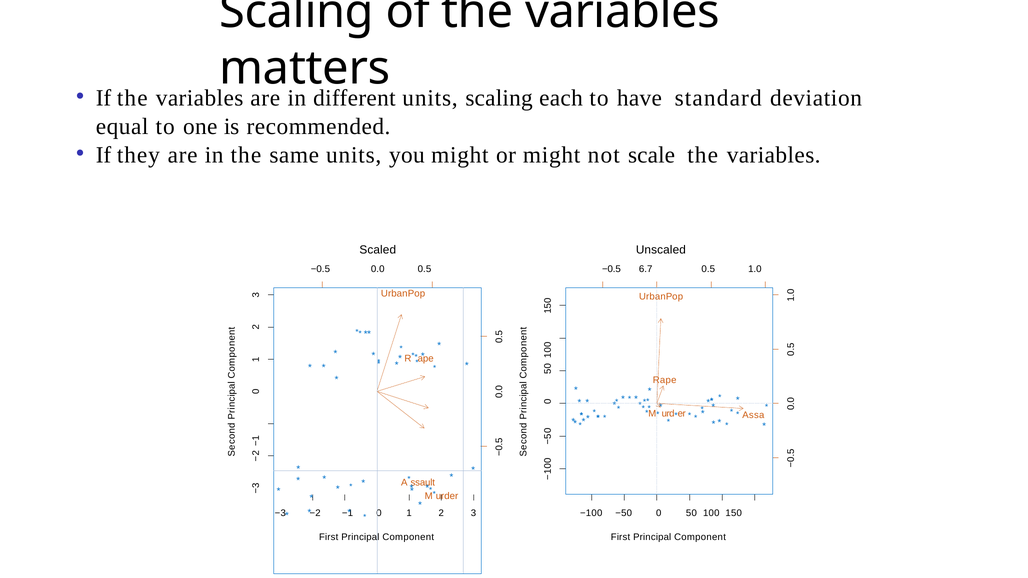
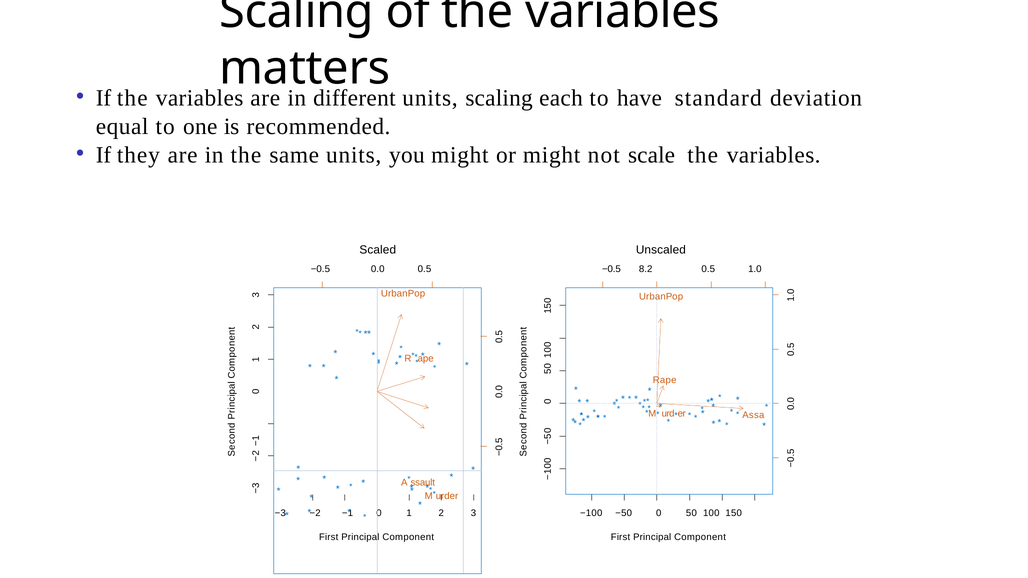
6.7: 6.7 -> 8.2 (646, 269)
